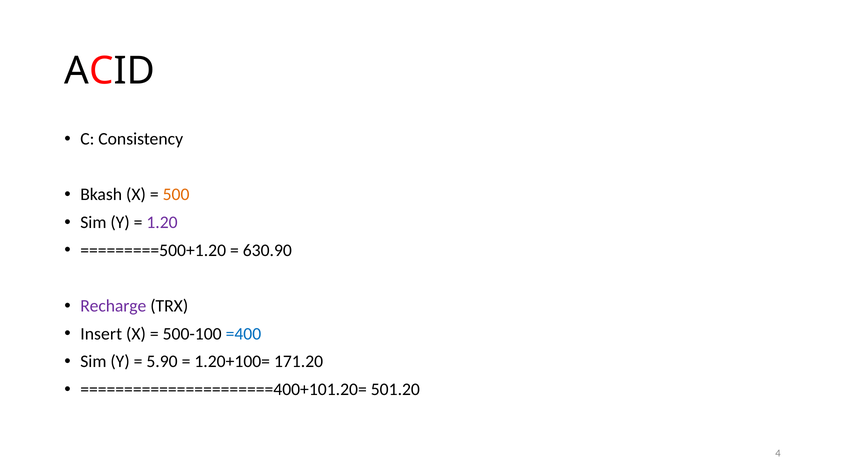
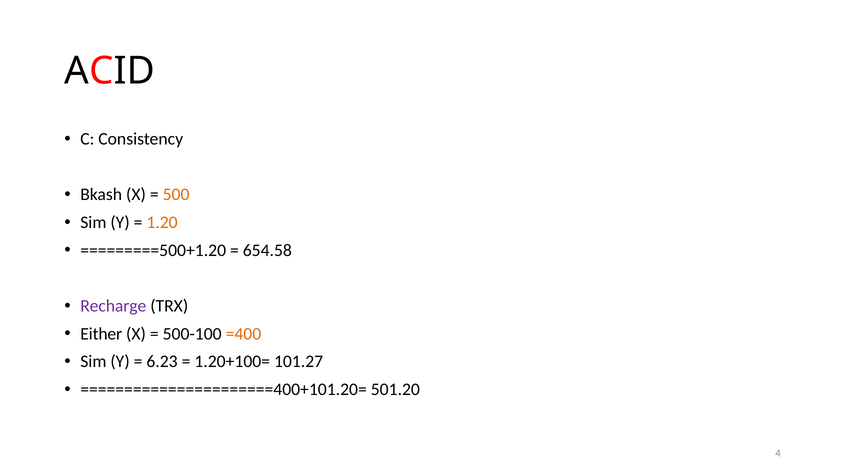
1.20 colour: purple -> orange (162, 223)
630.90: 630.90 -> 654.58 (267, 251)
Insert: Insert -> Either (101, 334)
=400 colour: blue -> orange (243, 334)
5.90: 5.90 -> 6.23 (162, 362)
171.20: 171.20 -> 101.27 (299, 362)
